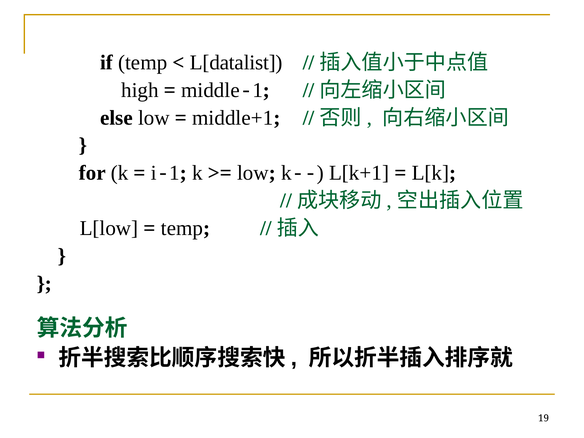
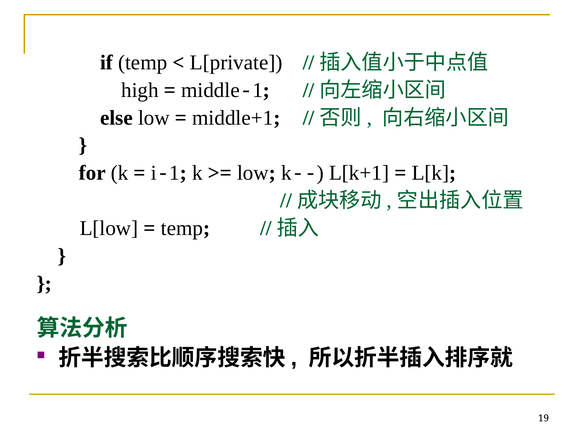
L[datalist: L[datalist -> L[private (236, 63)
